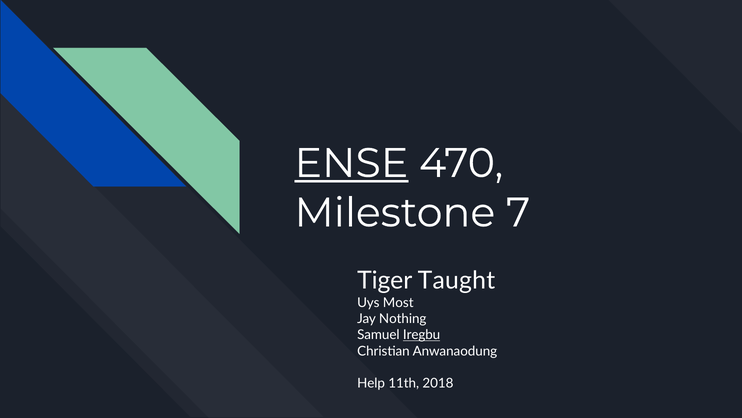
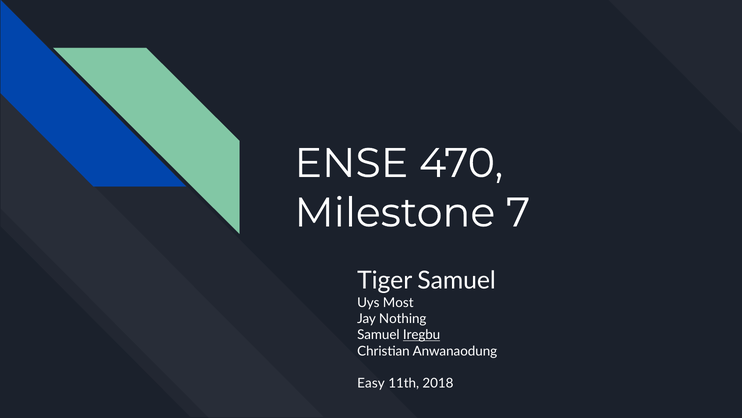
ENSE underline: present -> none (351, 163)
Tiger Taught: Taught -> Samuel (457, 280)
Help: Help -> Easy (371, 383)
